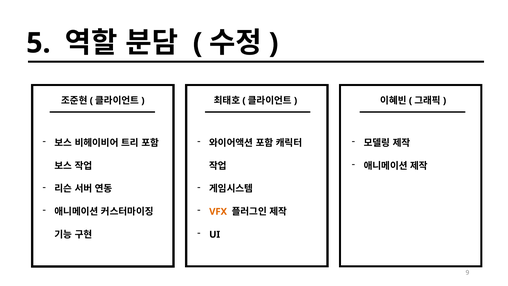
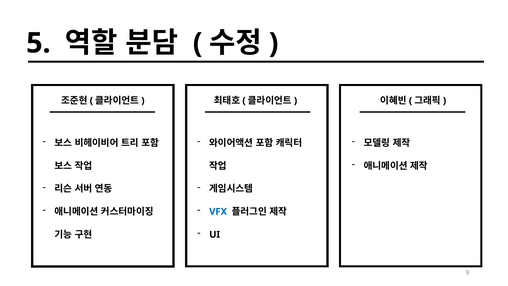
VFX colour: orange -> blue (218, 211)
